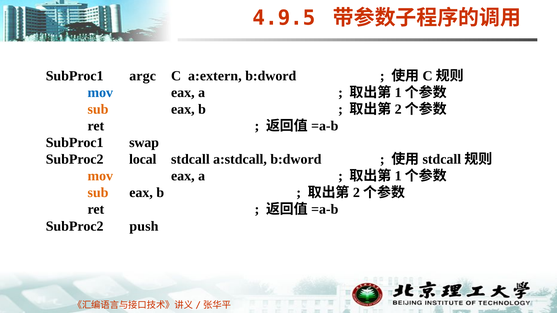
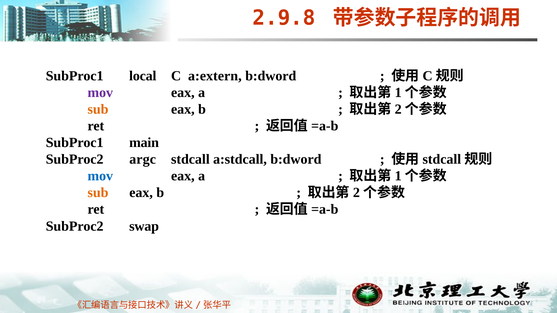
4.9.5: 4.9.5 -> 2.9.8 (284, 18)
argc: argc -> local (143, 76)
mov colour: blue -> purple (100, 93)
swap: swap -> main (144, 143)
local: local -> argc (143, 159)
mov colour: orange -> blue (100, 176)
push: push -> swap (144, 226)
